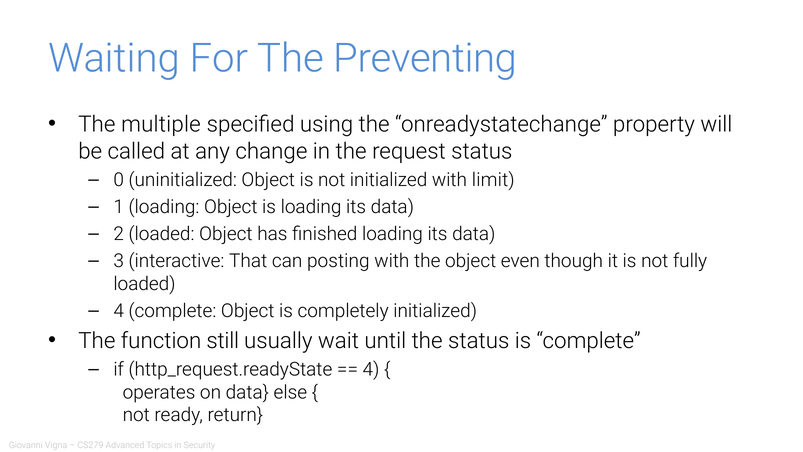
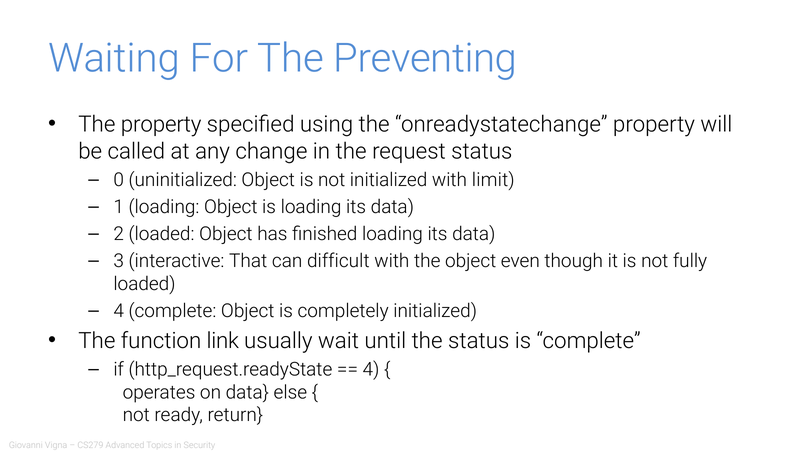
The multiple: multiple -> property (161, 124)
posting: posting -> difficult (338, 261)
still: still -> link (223, 341)
